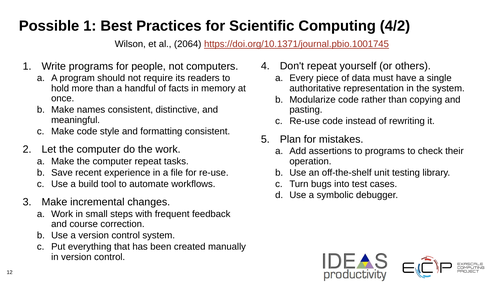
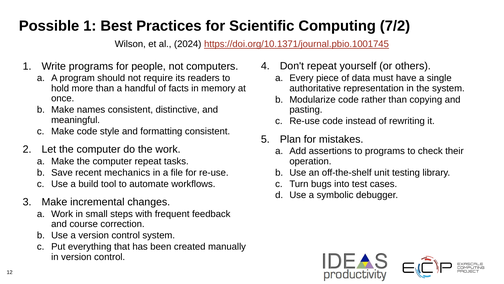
4/2: 4/2 -> 7/2 (395, 26)
2064: 2064 -> 2024 (188, 44)
experience: experience -> mechanics (127, 172)
